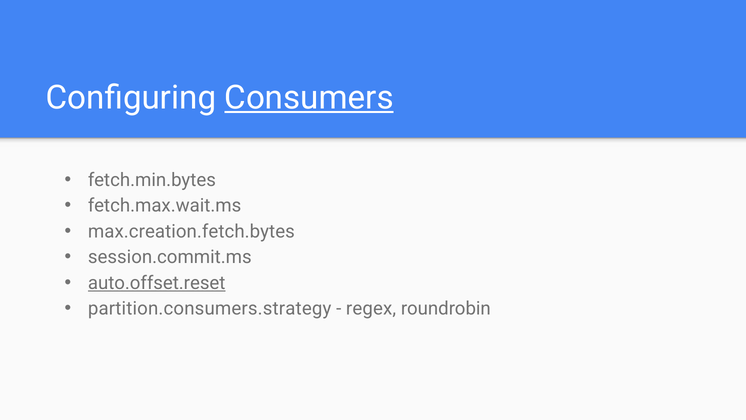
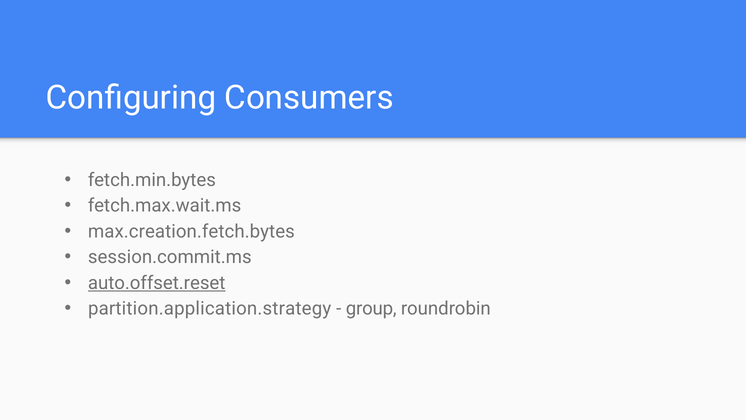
Consumers underline: present -> none (309, 98)
partition.consumers.strategy: partition.consumers.strategy -> partition.application.strategy (210, 309)
regex: regex -> group (371, 309)
